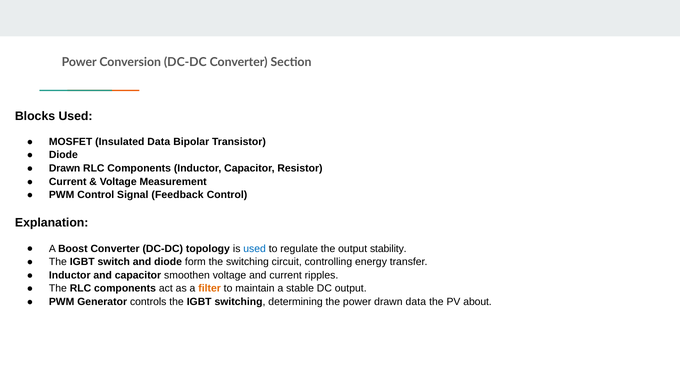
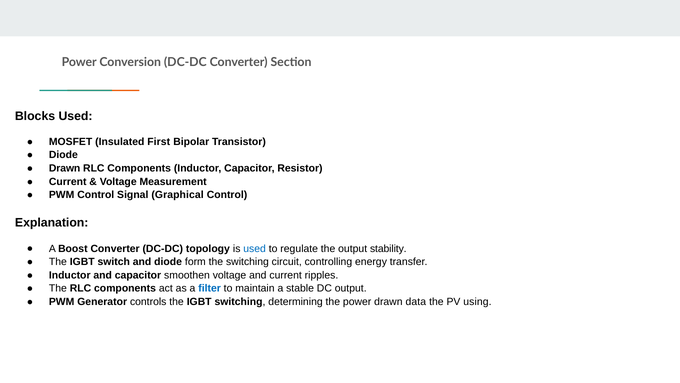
Insulated Data: Data -> First (159, 142)
Feedback: Feedback -> Graphical (178, 195)
filter colour: orange -> blue (210, 288)
about: about -> using (477, 301)
